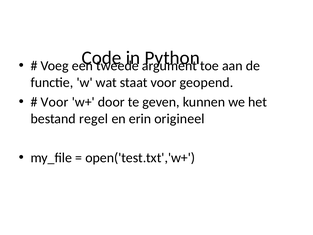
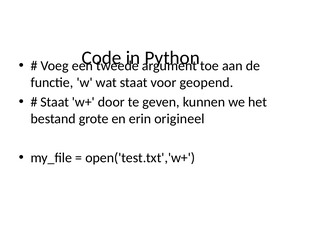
Voor: Voor -> Staat (55, 102)
regel: regel -> grote (94, 119)
